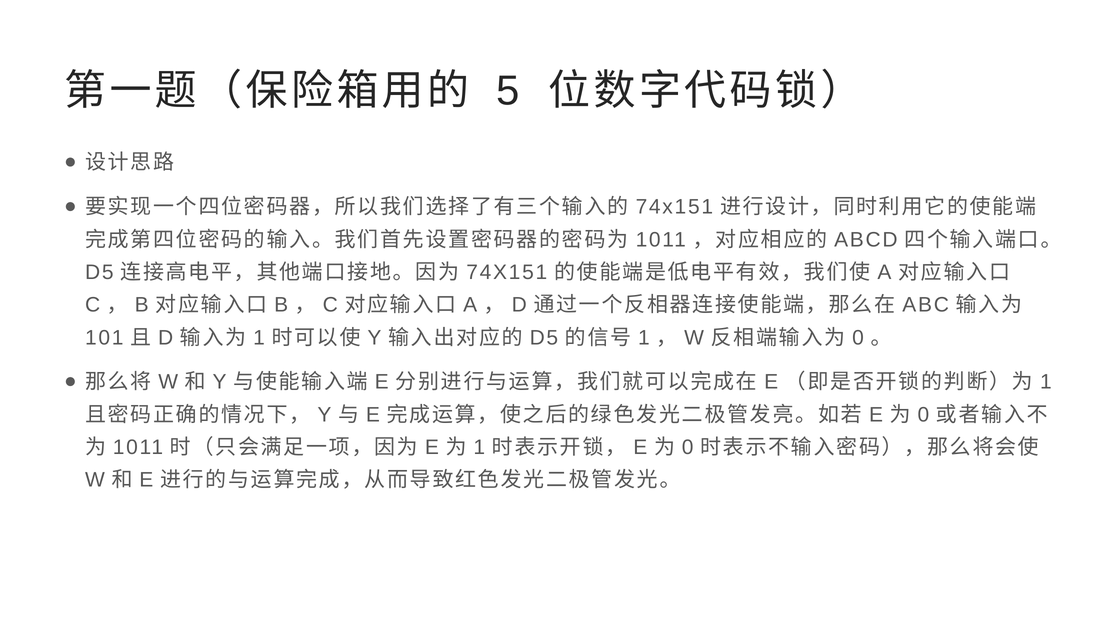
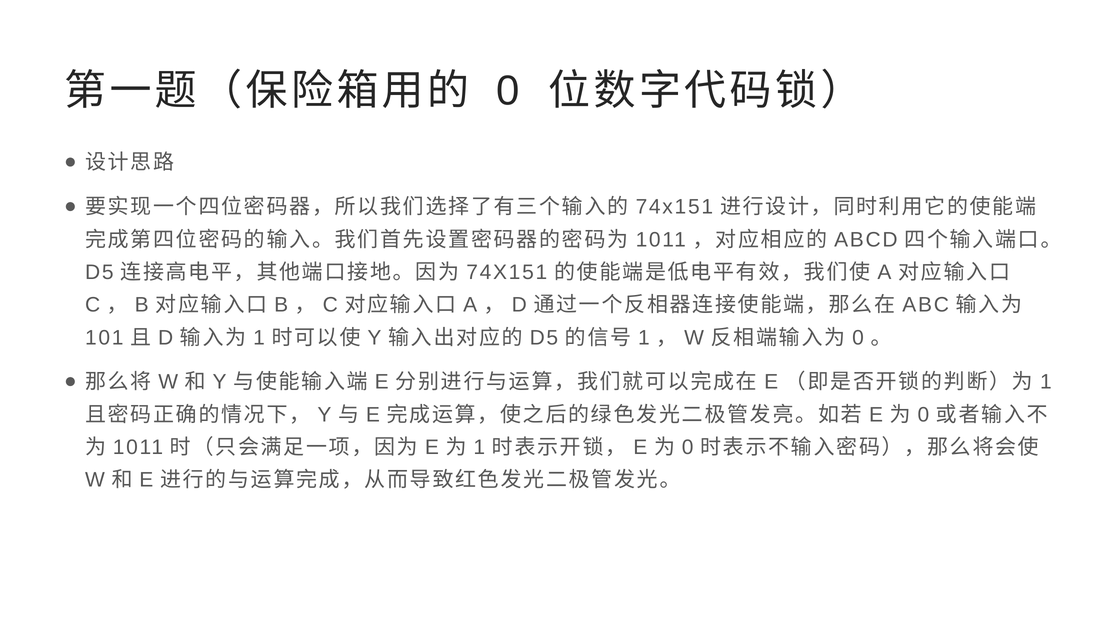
5: 5 -> 0 (508, 91)
